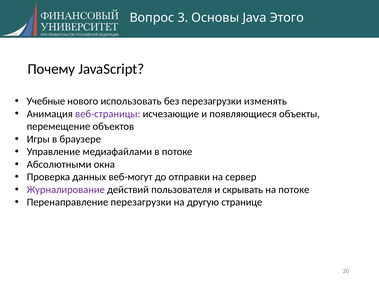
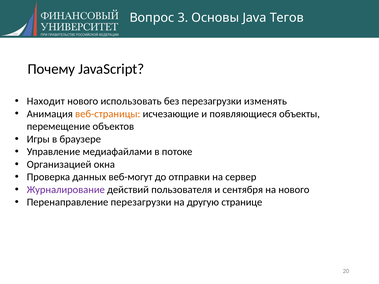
Этого: Этого -> Тегов (287, 18)
Учебные: Учебные -> Находит (46, 101)
веб-страницы colour: purple -> orange (108, 114)
Абсолютными: Абсолютными -> Организацией (59, 165)
скрывать: скрывать -> сентября (243, 190)
на потоке: потоке -> нового (294, 190)
